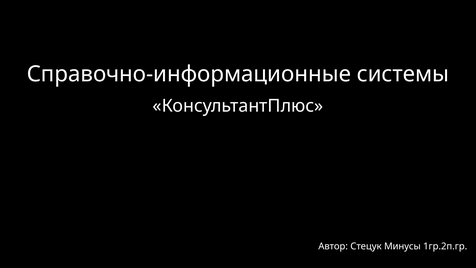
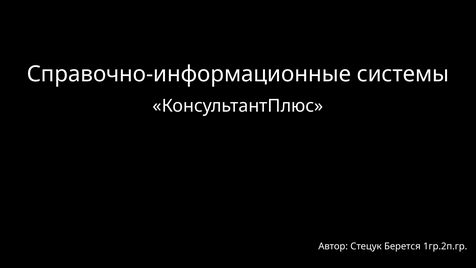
Минусы: Минусы -> Берется (402, 246)
